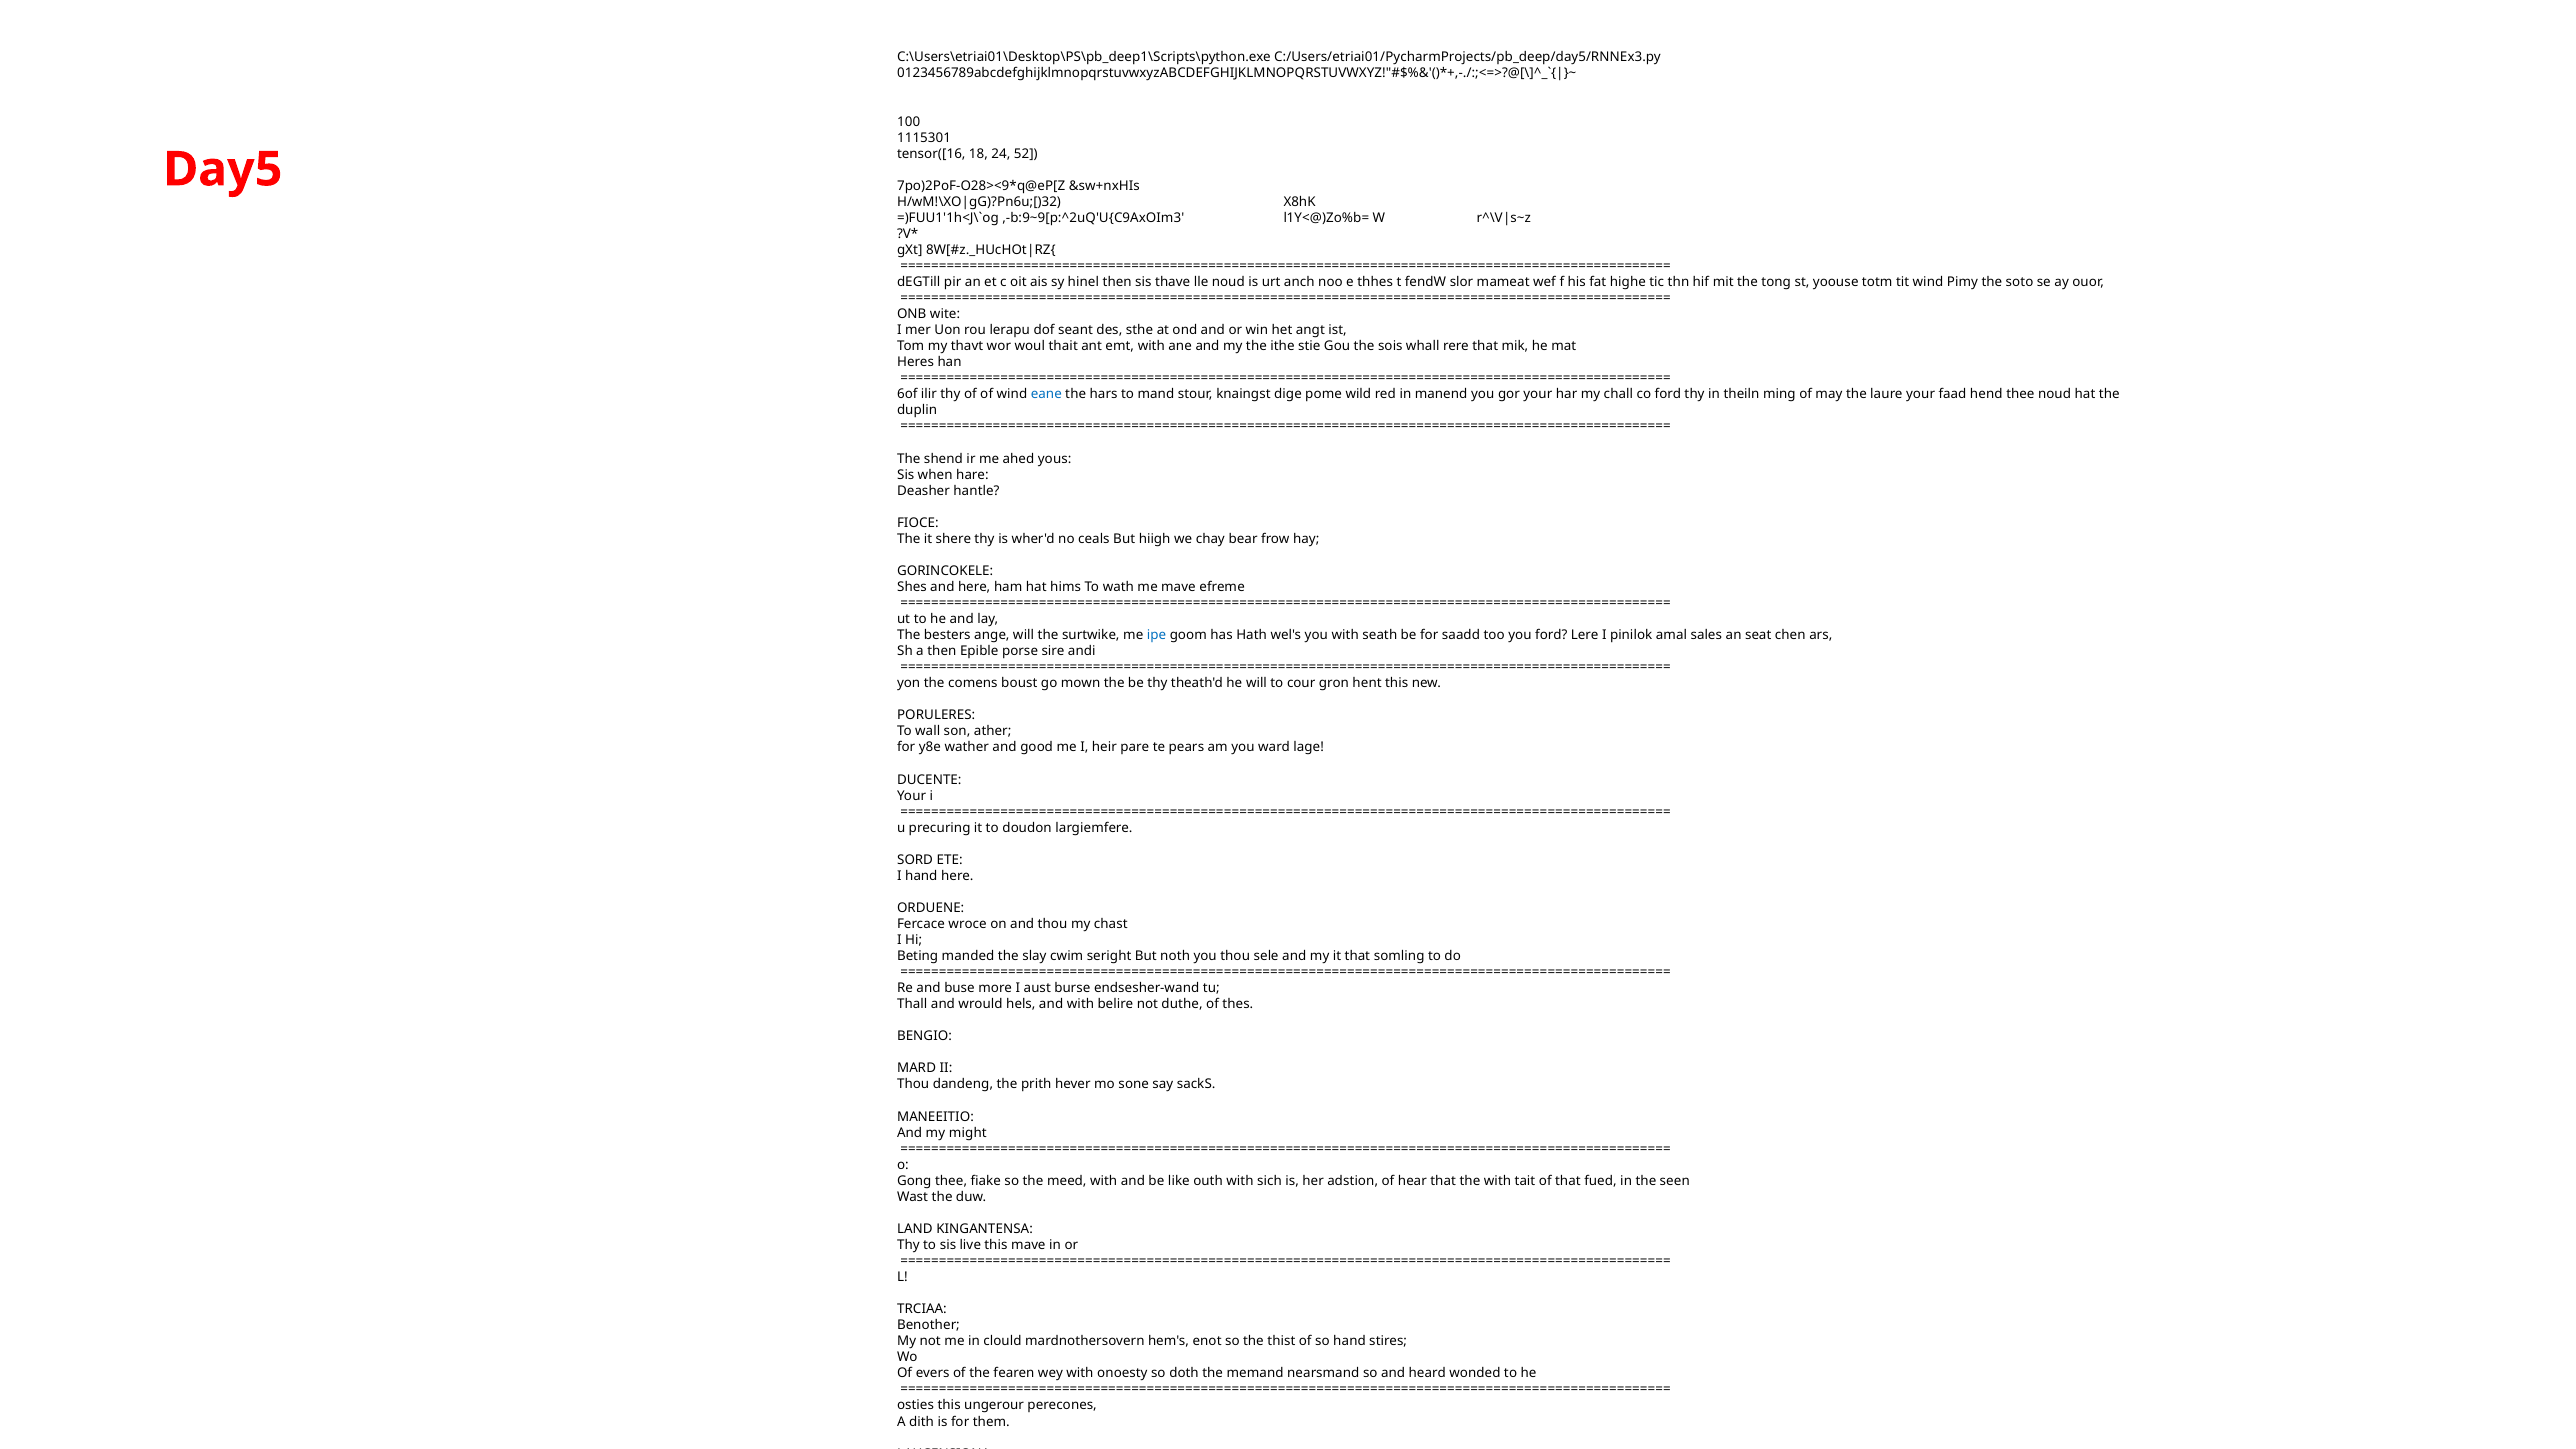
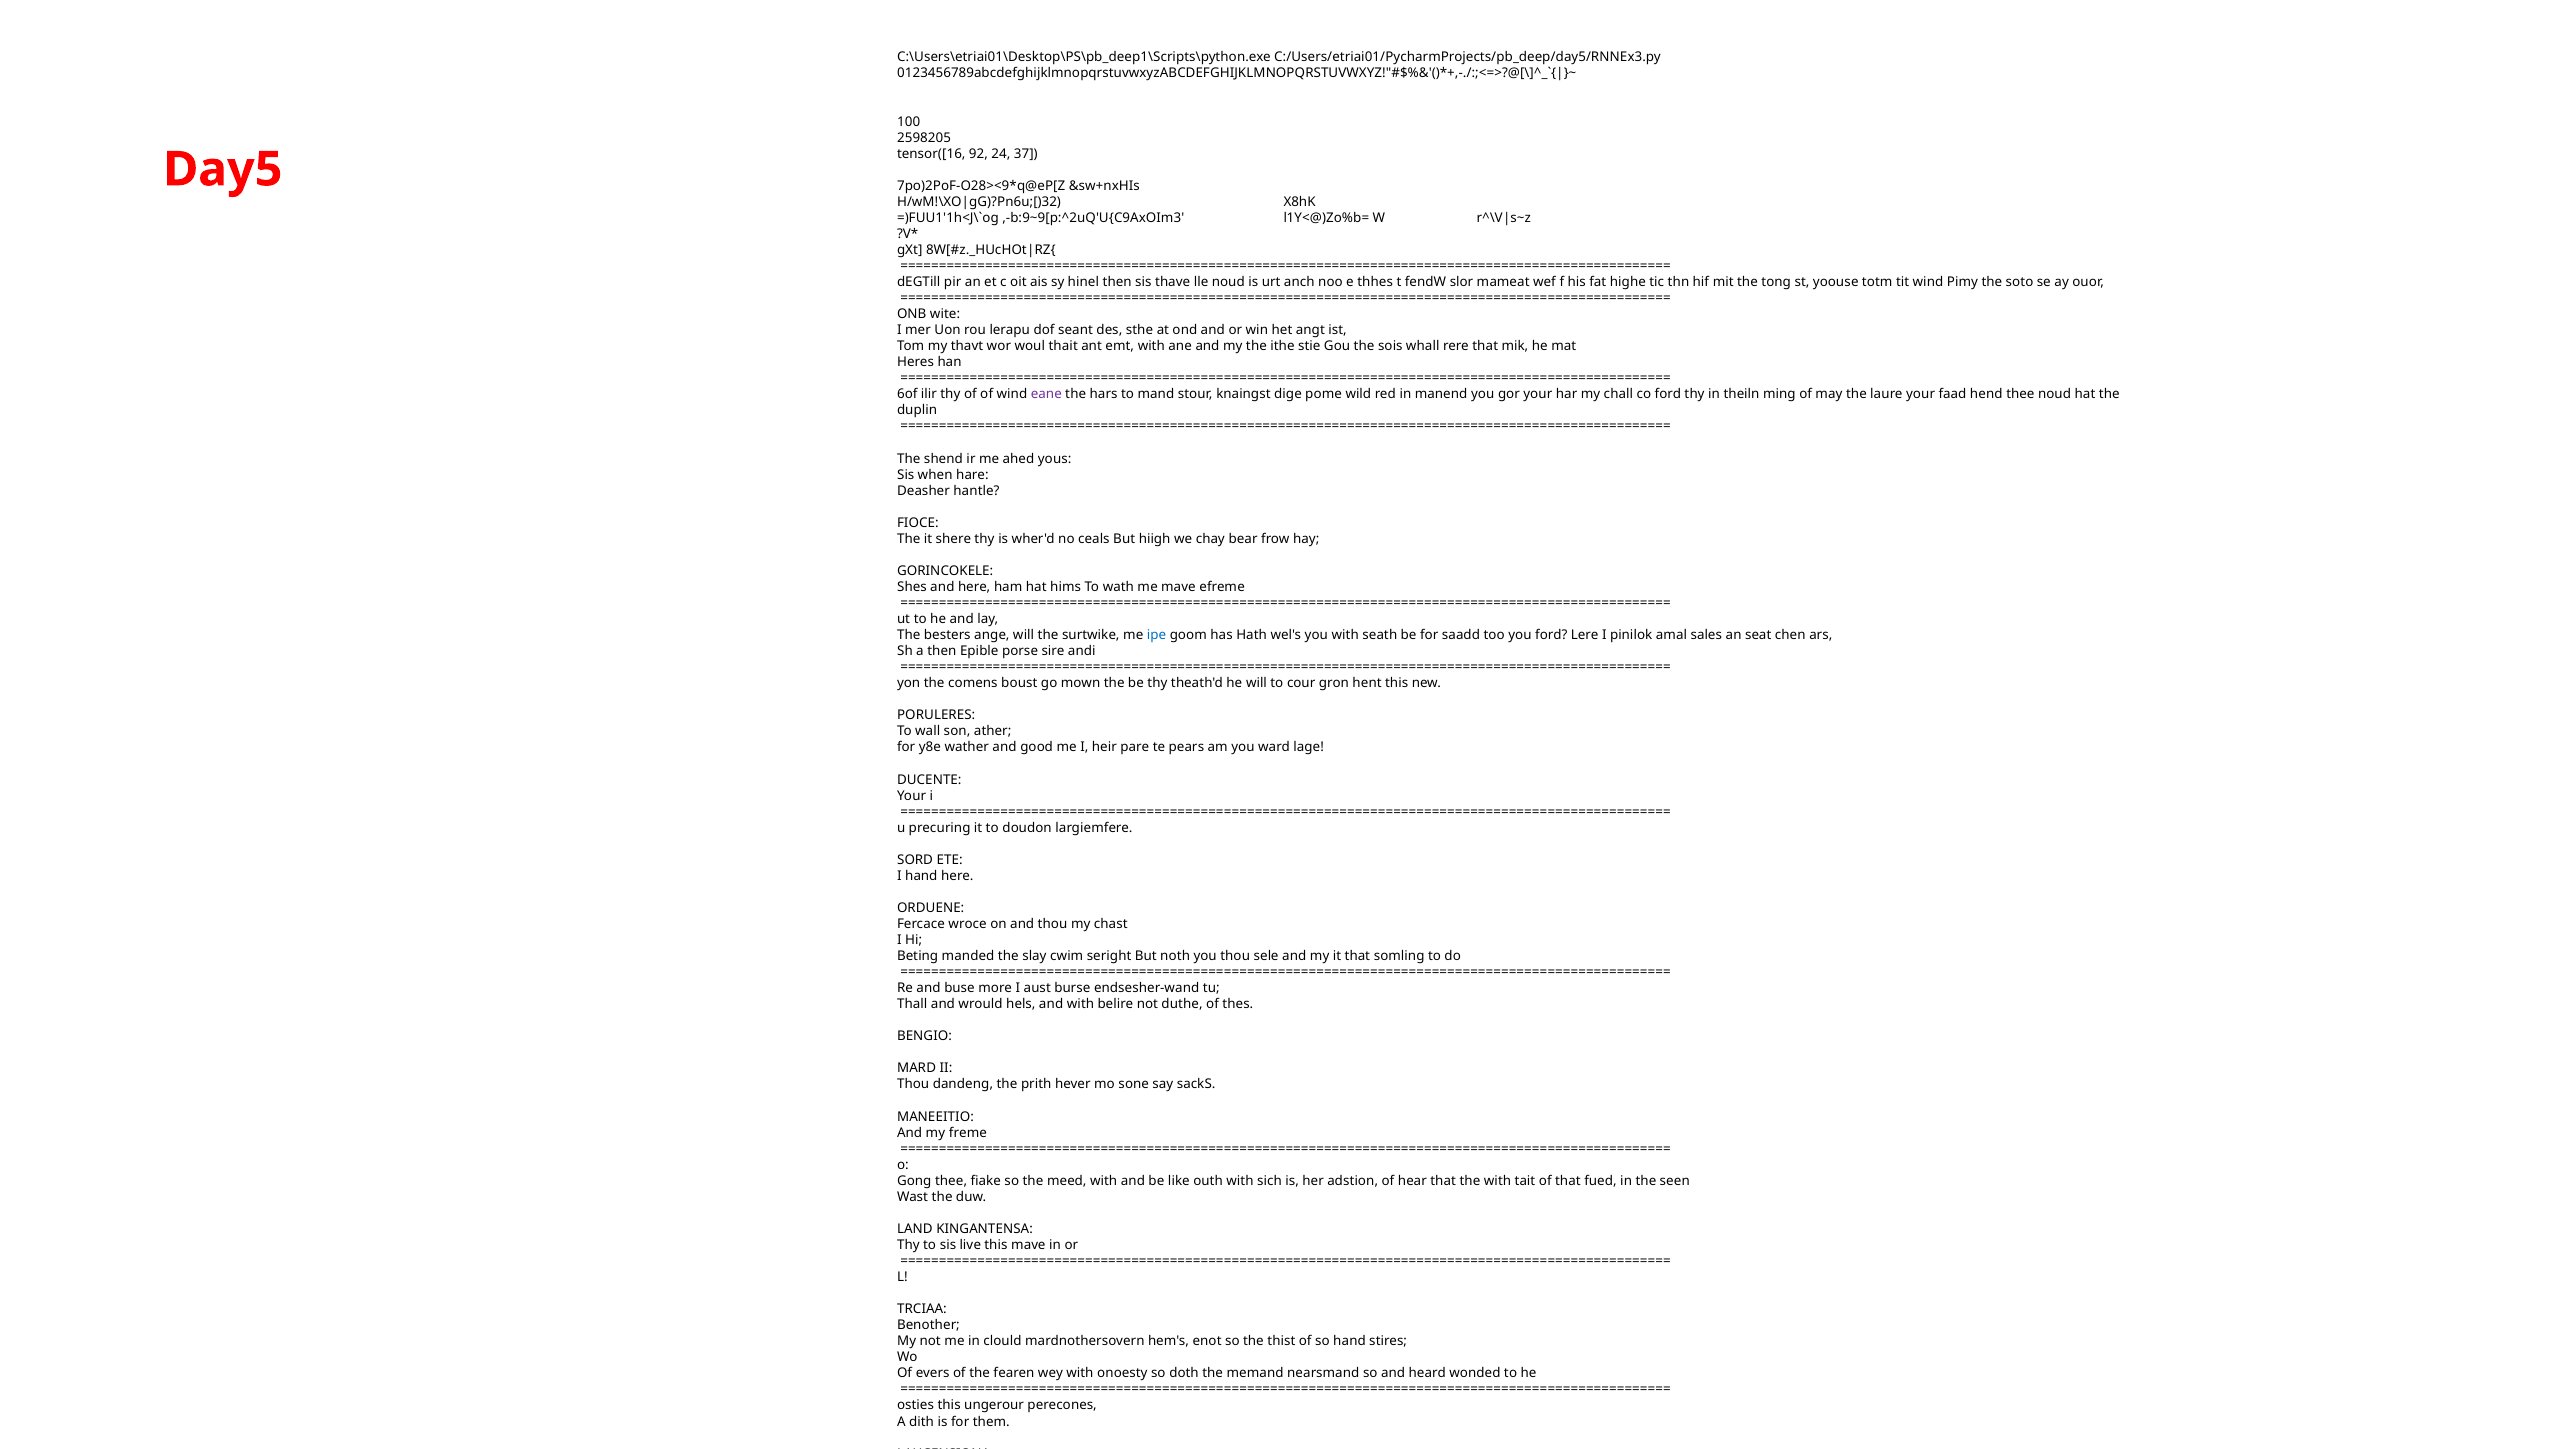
1115301: 1115301 -> 2598205 (924, 138)
18: 18 -> 92 (978, 154)
52: 52 -> 37 (1026, 154)
eane colour: blue -> purple (1046, 394)
my might: might -> freme (968, 1133)
